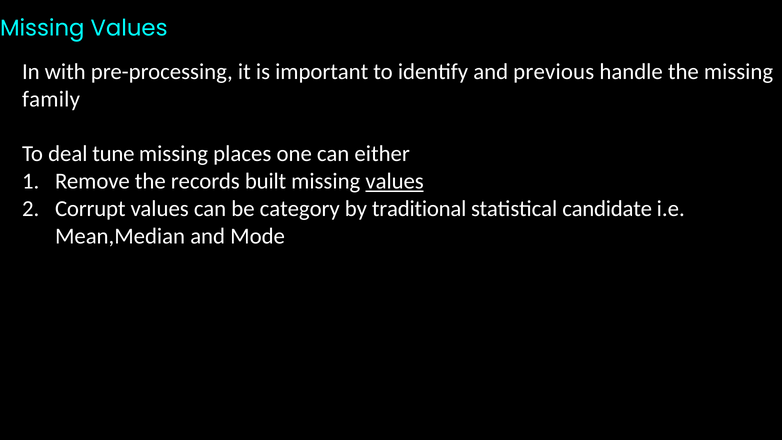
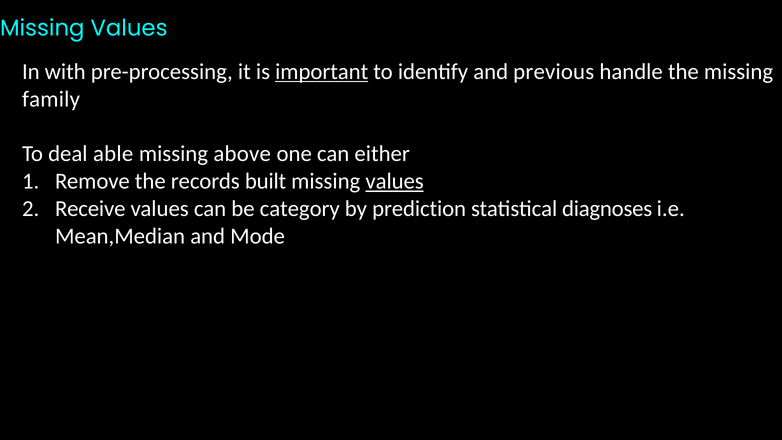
important underline: none -> present (322, 72)
tune: tune -> able (113, 154)
places: places -> above (242, 154)
Corrupt: Corrupt -> Receive (90, 209)
traditional: traditional -> prediction (419, 209)
candidate: candidate -> diagnoses (607, 209)
